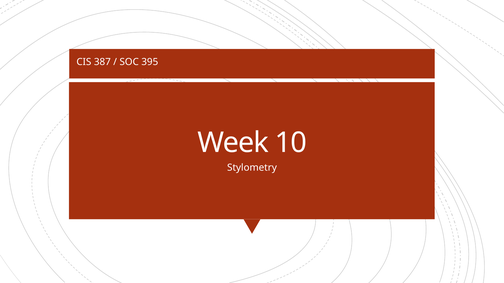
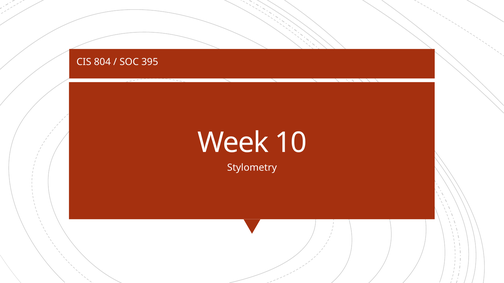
387: 387 -> 804 (102, 62)
